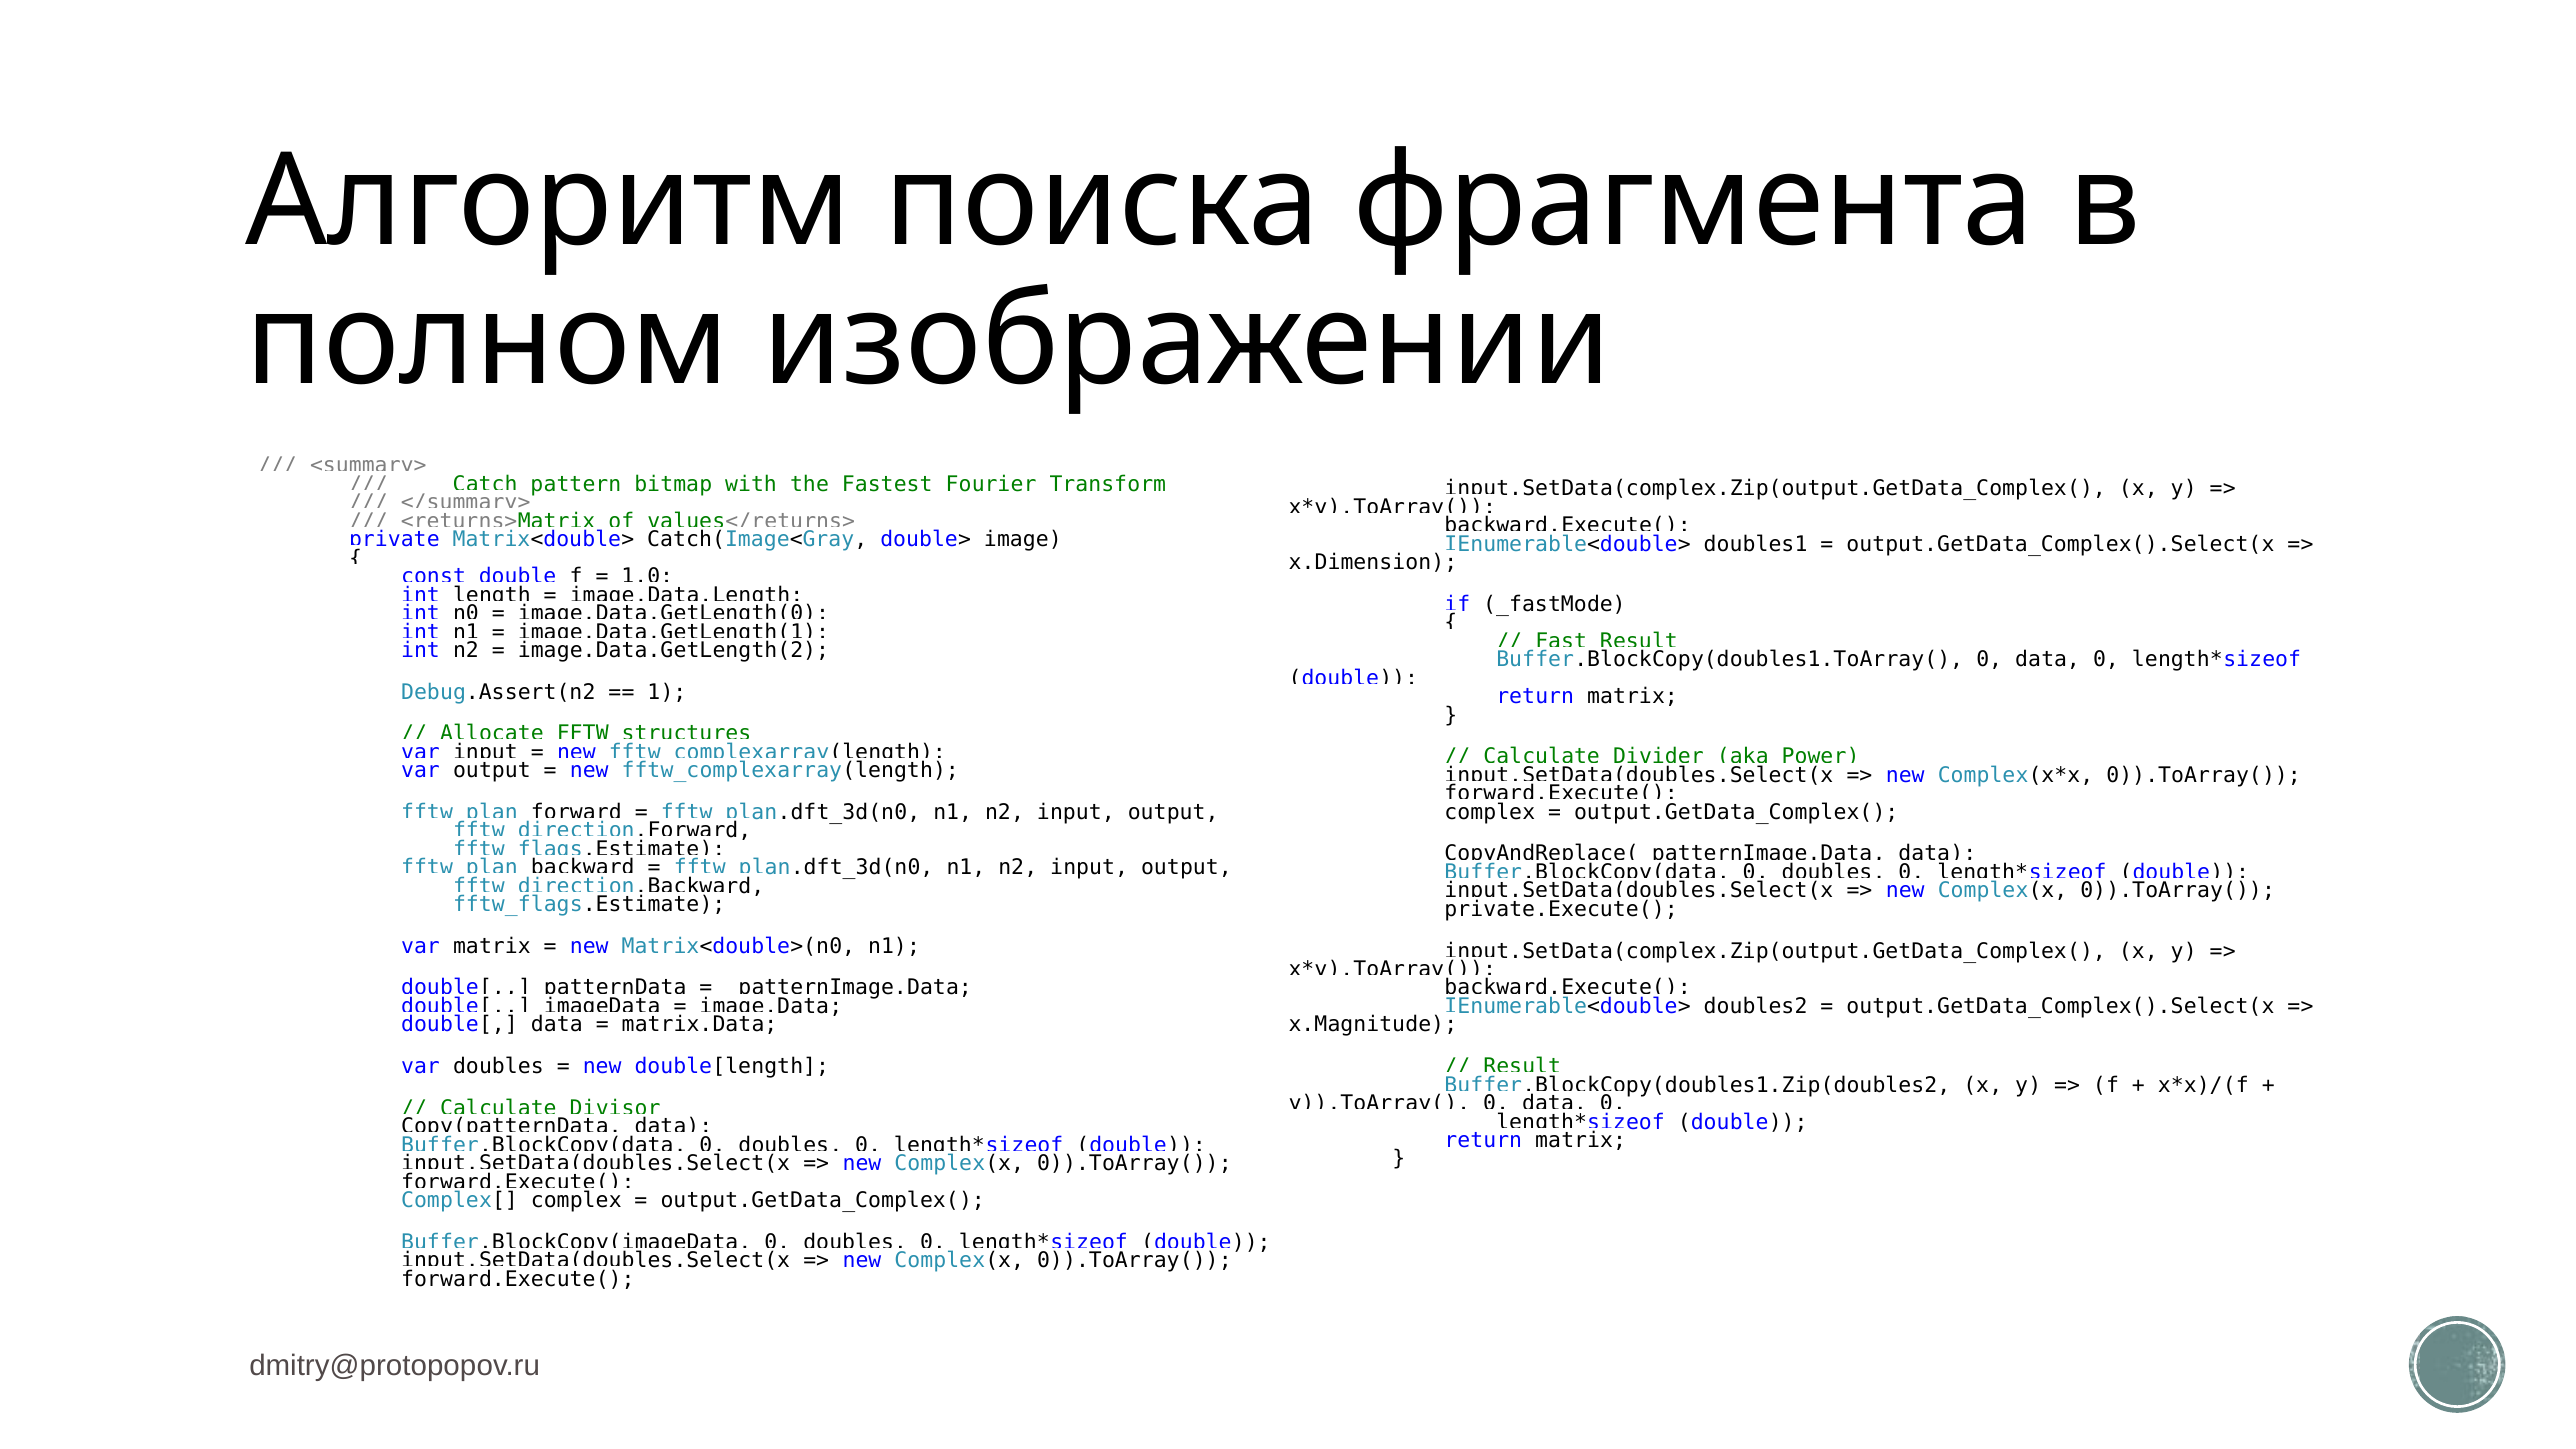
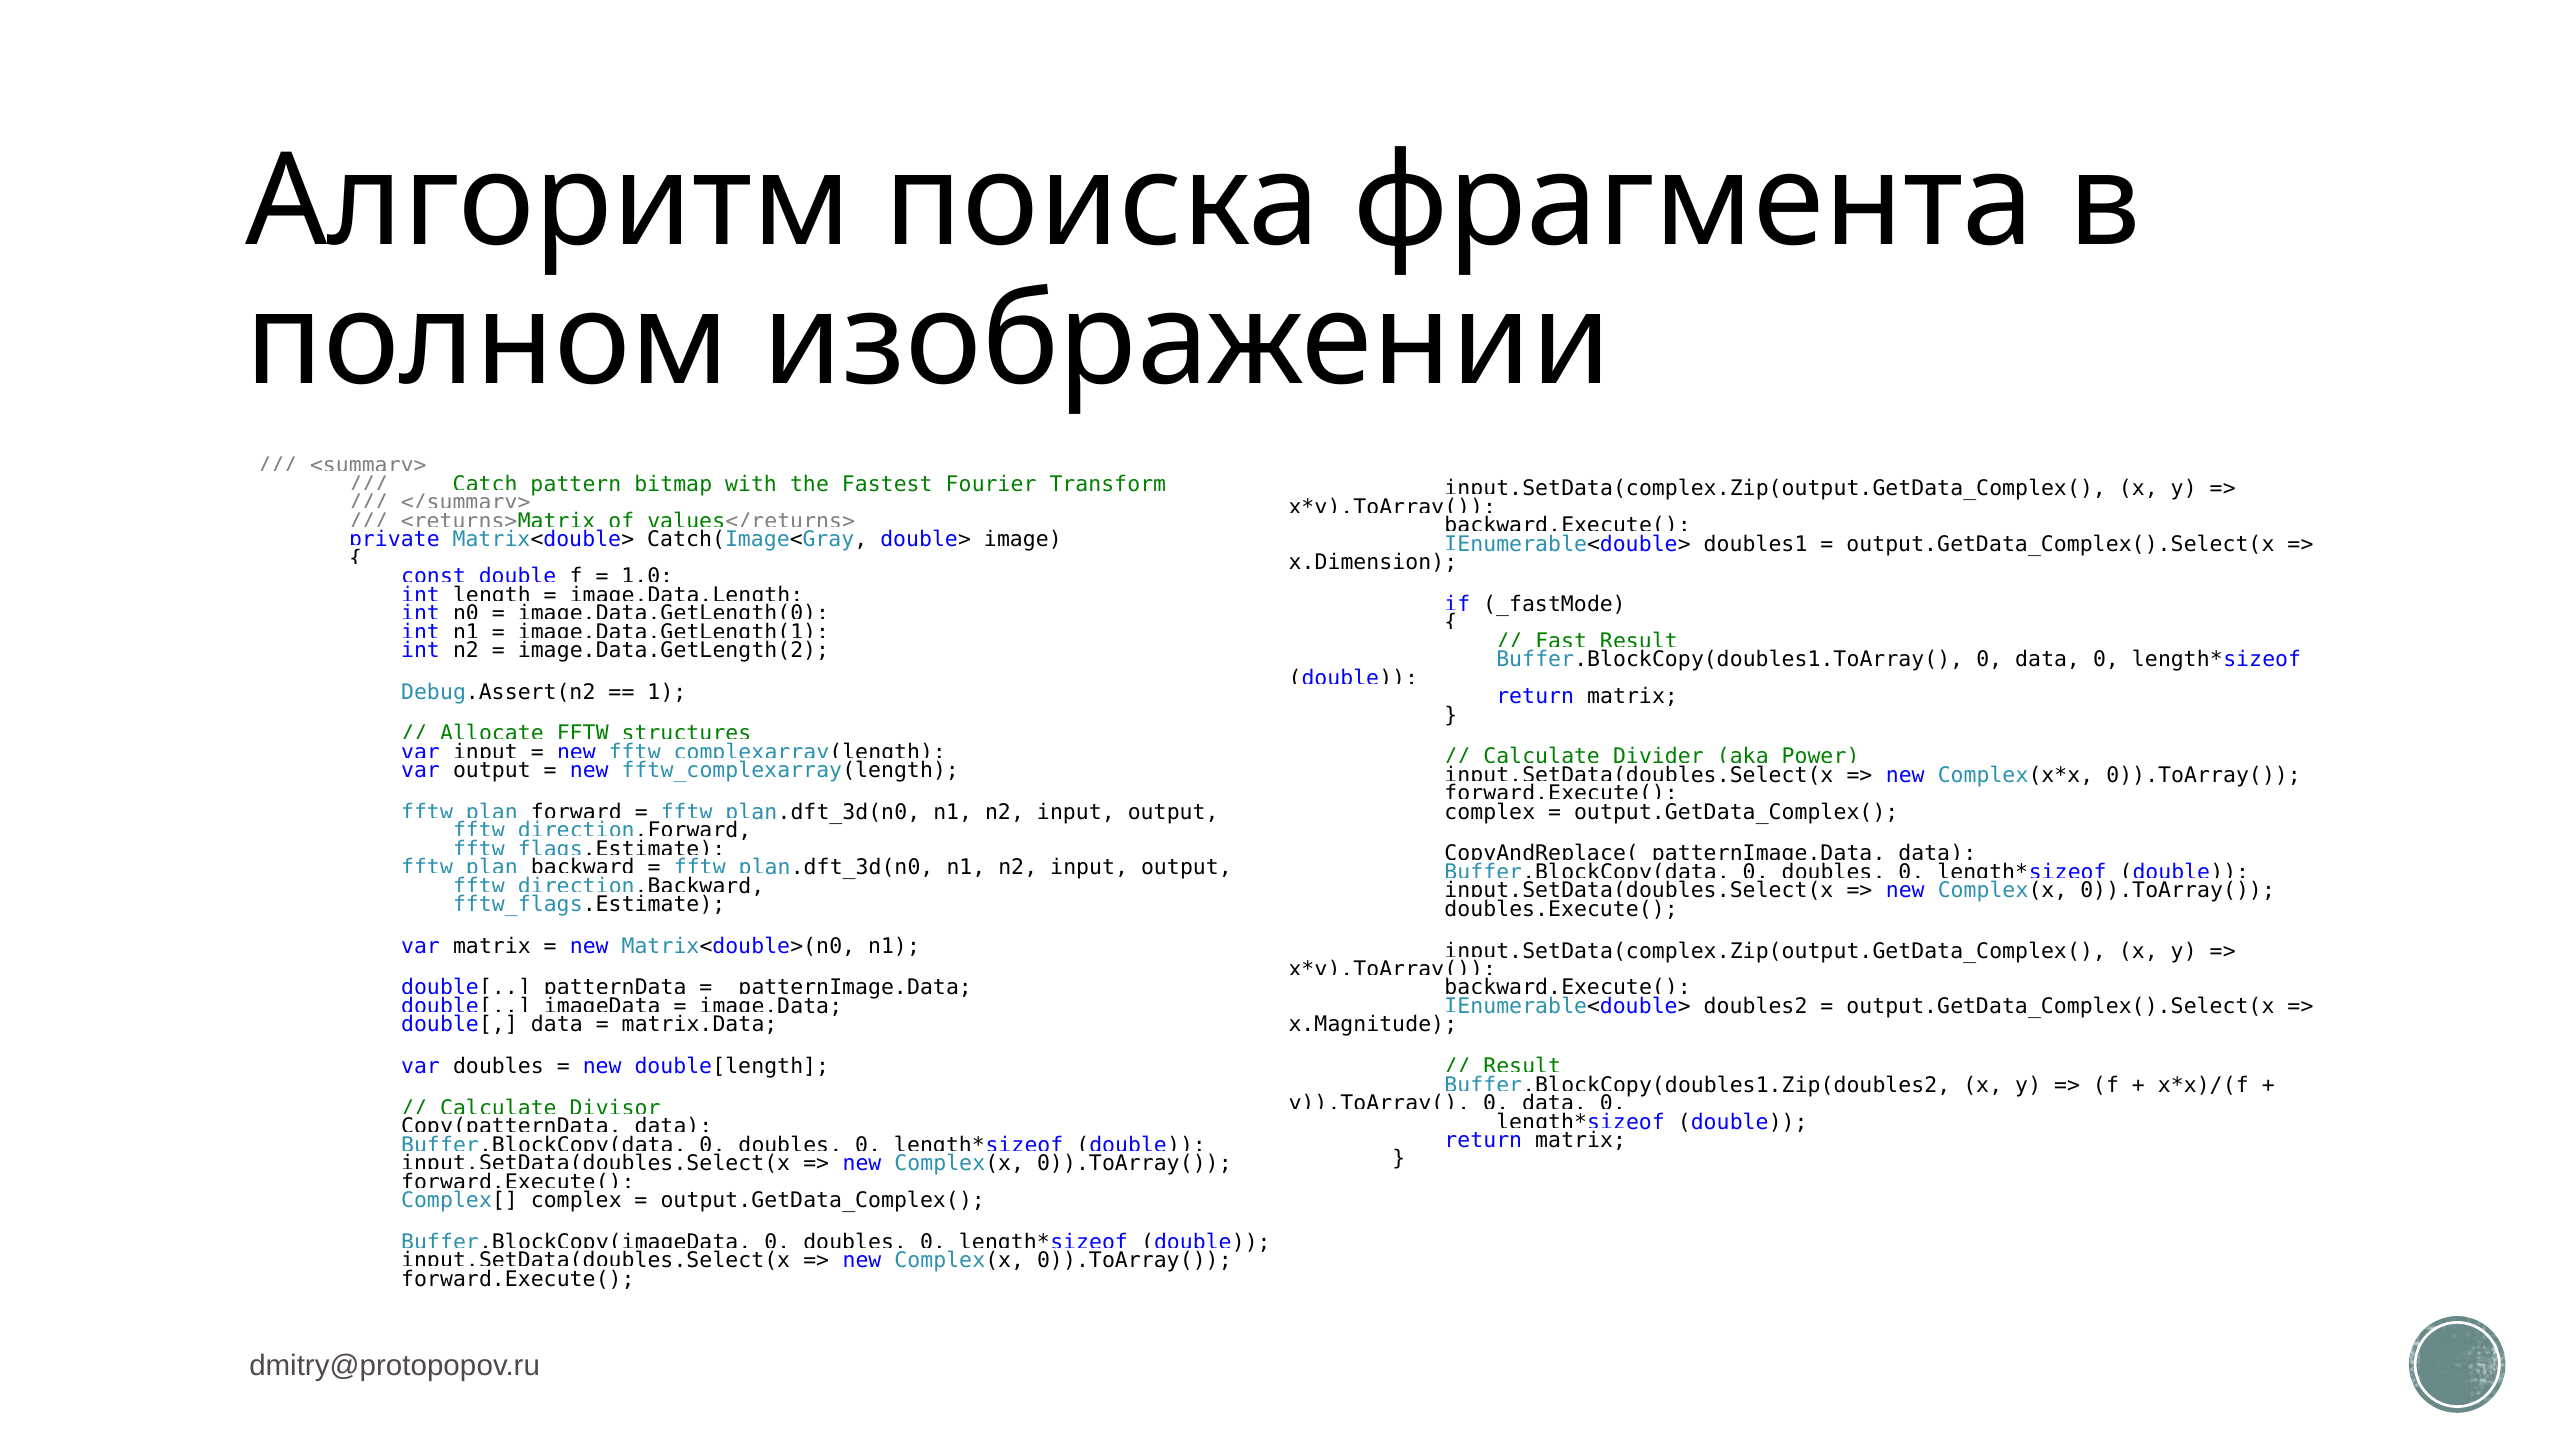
private.Execute(: private.Execute( -> doubles.Execute( (1561, 909)
